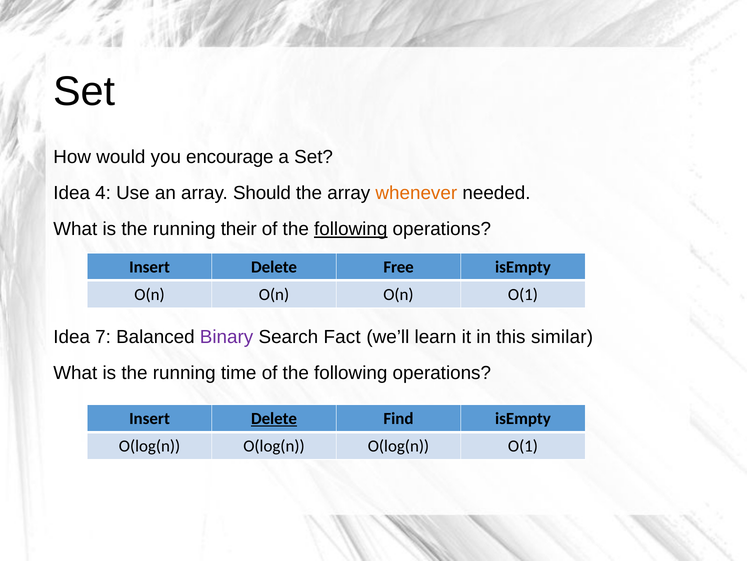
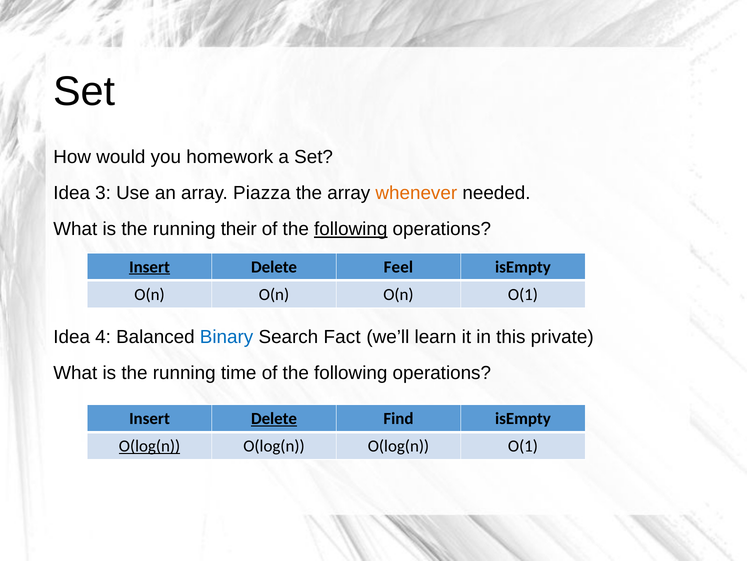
encourage: encourage -> homework (230, 157)
4: 4 -> 3 (103, 193)
Should: Should -> Piazza (262, 193)
Insert underline: none -> present (150, 267)
Free: Free -> Feel (398, 267)
7: 7 -> 4 (103, 337)
Binary colour: purple -> blue (227, 337)
similar: similar -> private (562, 337)
O(log(n underline: none -> present (150, 445)
